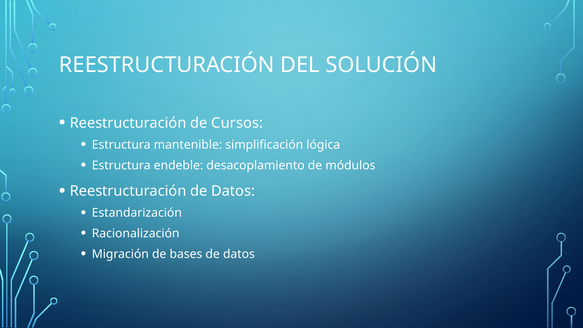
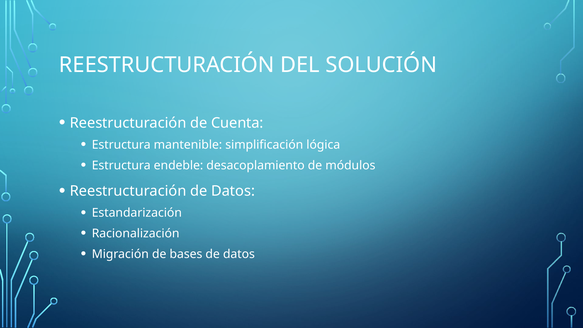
Cursos: Cursos -> Cuenta (237, 123)
